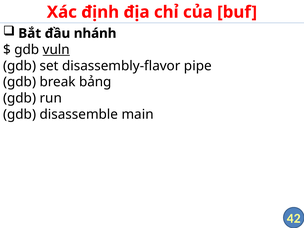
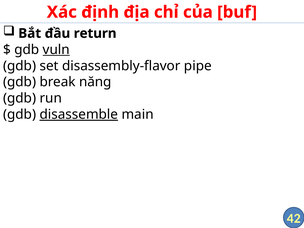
nhánh: nhánh -> return (95, 33)
bảng: bảng -> năng (95, 82)
disassemble underline: none -> present (79, 114)
